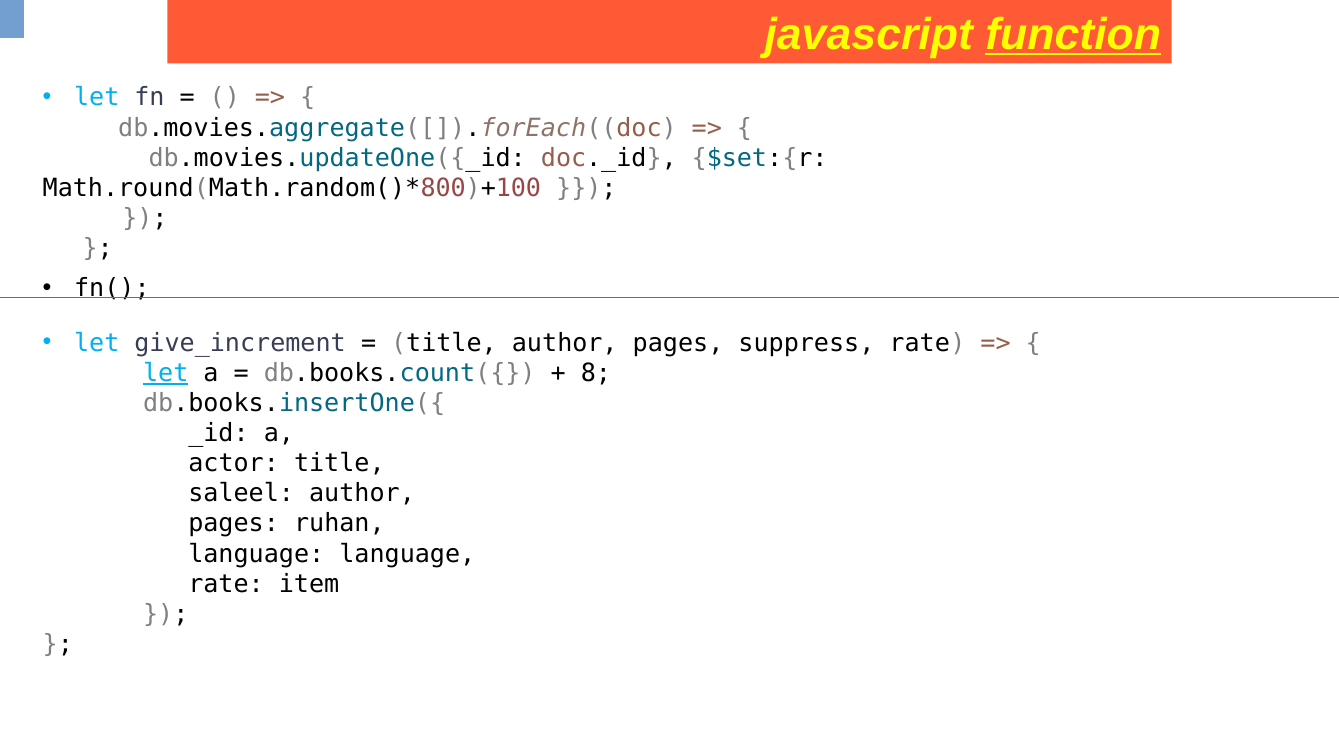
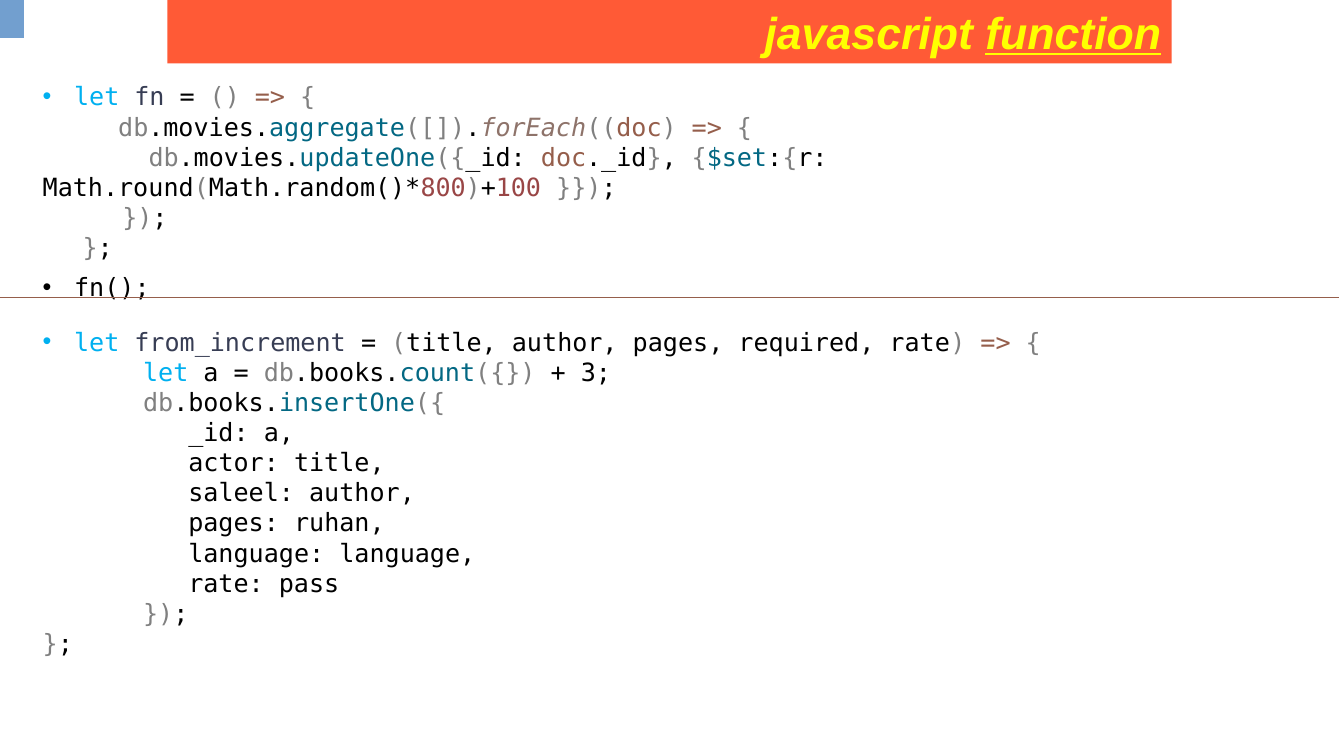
give_increment: give_increment -> from_increment (240, 343)
suppress: suppress -> required (806, 343)
let underline: present -> none (166, 373)
8: 8 -> 3 (596, 373)
item: item -> pass (309, 584)
